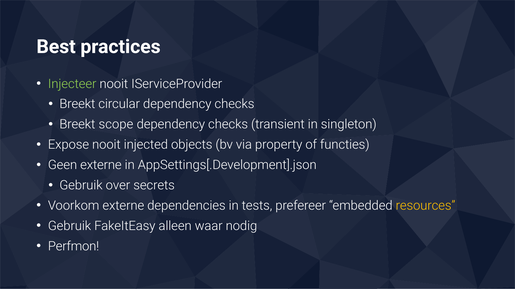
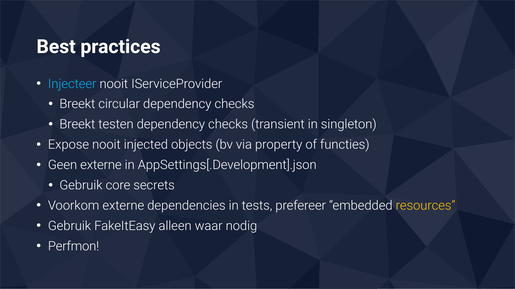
Injecteer colour: light green -> light blue (72, 84)
scope: scope -> testen (116, 125)
over: over -> core (118, 186)
